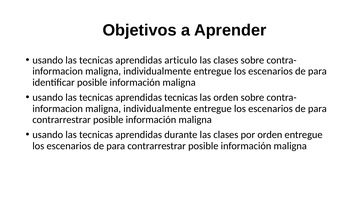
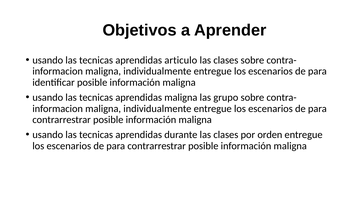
aprendidas tecnicas: tecnicas -> maligna (181, 97)
las orden: orden -> grupo (226, 97)
